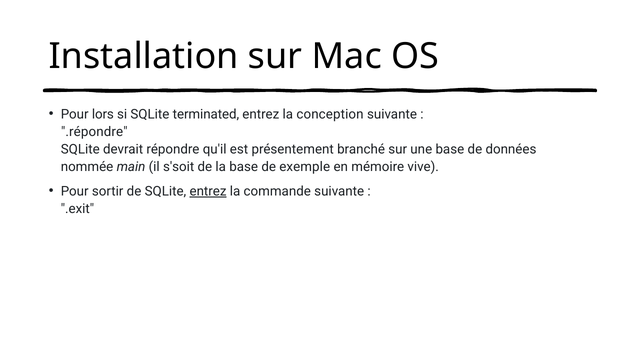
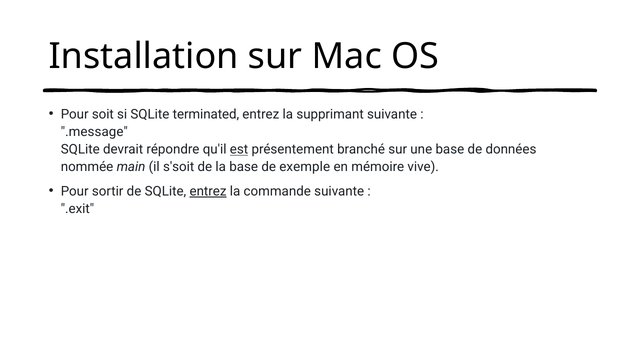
lors: lors -> soit (103, 114)
conception: conception -> supprimant (330, 114)
.répondre: .répondre -> .message (94, 132)
est underline: none -> present (239, 149)
